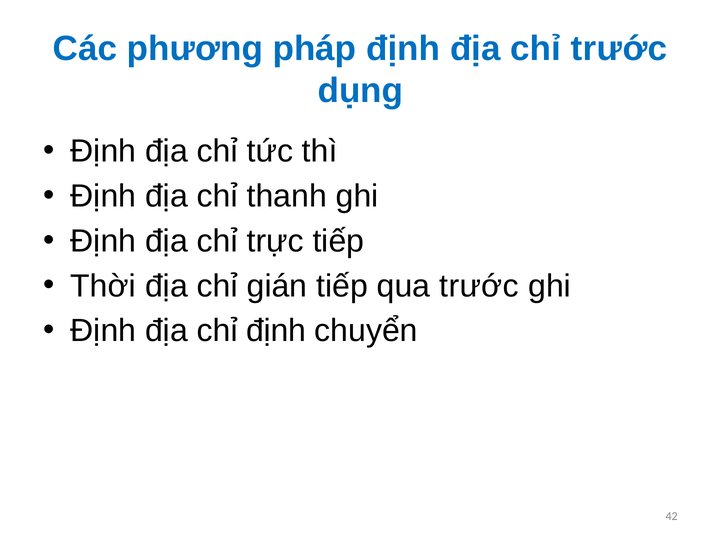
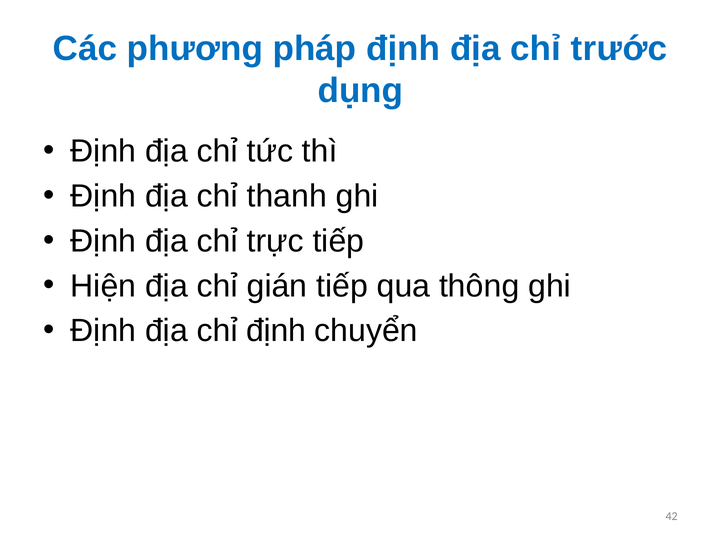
Thời: Thời -> Hiện (103, 286)
qua trước: trước -> thông (479, 286)
